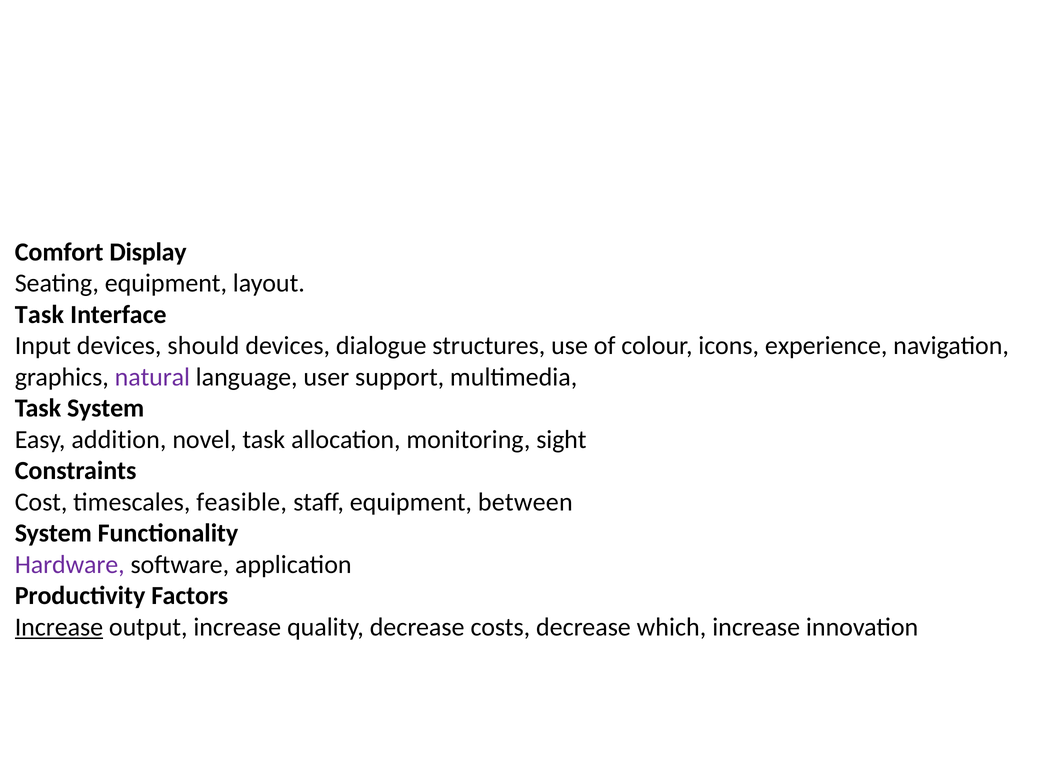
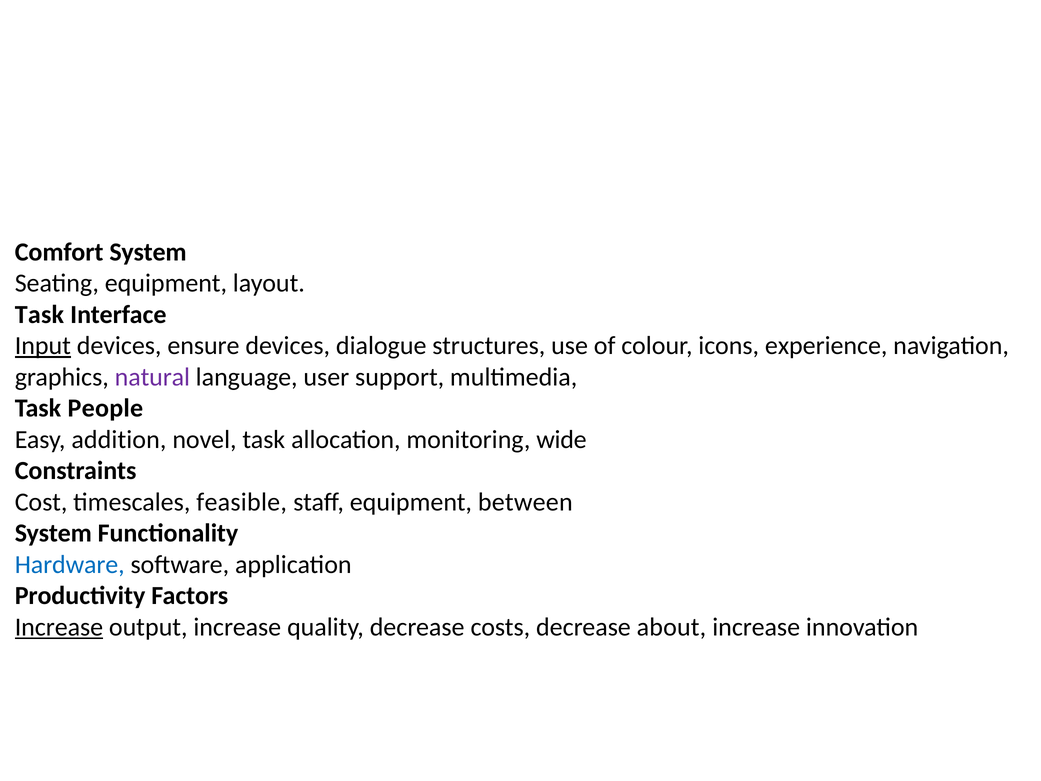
Comfort Display: Display -> System (148, 252)
Input underline: none -> present (43, 346)
should: should -> ensure (203, 346)
Task System: System -> People (105, 408)
sight: sight -> wide (561, 439)
Hardware colour: purple -> blue (70, 564)
which: which -> about (671, 627)
